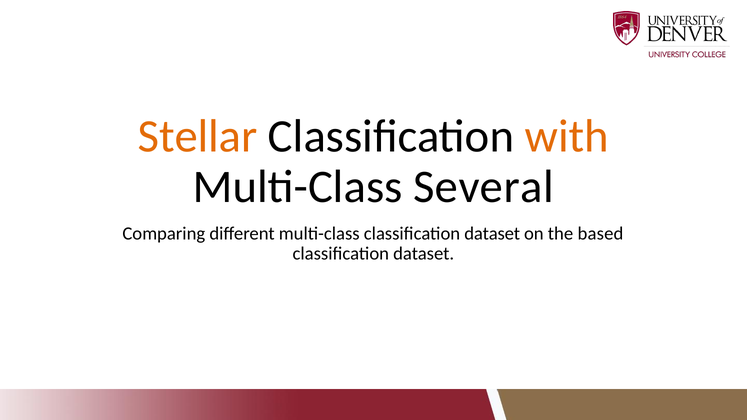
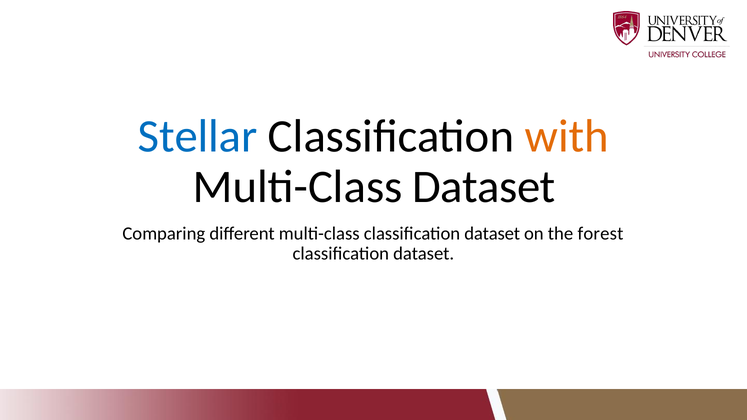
Stellar colour: orange -> blue (198, 136)
Multi-Class Several: Several -> Dataset (484, 187)
based: based -> forest (600, 233)
